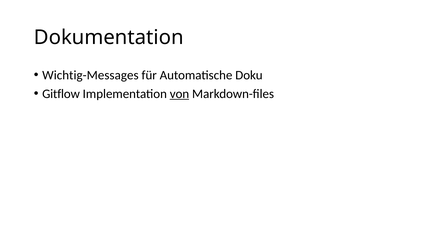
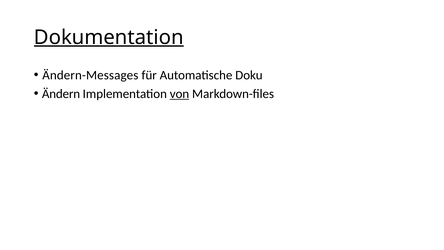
Dokumentation underline: none -> present (109, 37)
Wichtig-Messages: Wichtig-Messages -> Ändern-Messages (90, 75)
Gitflow: Gitflow -> Ändern (61, 94)
